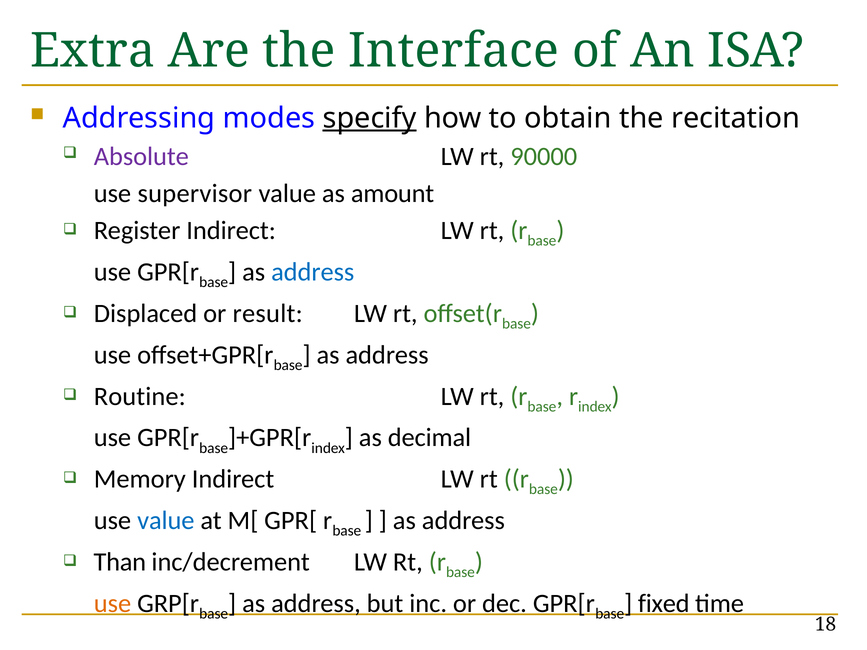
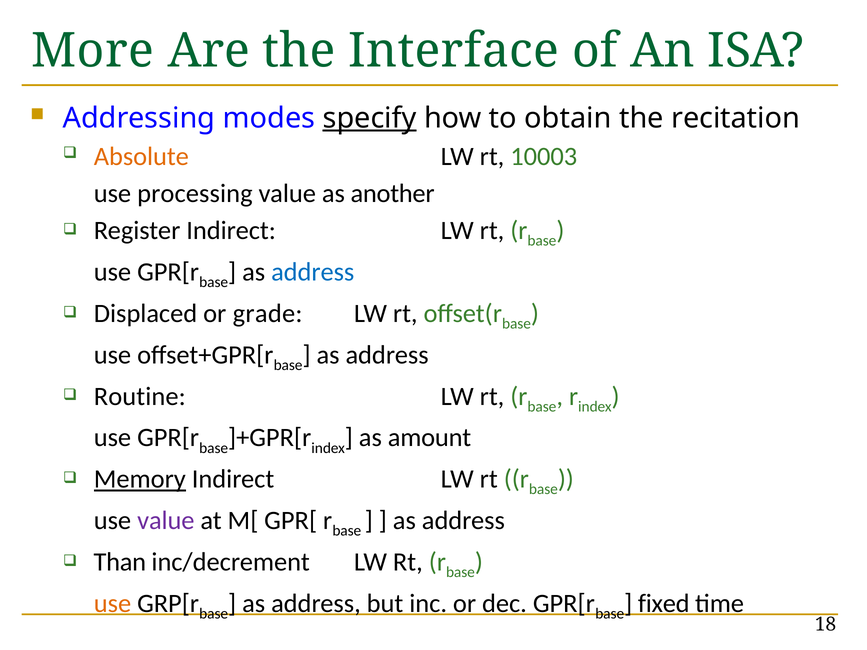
Extra: Extra -> More (93, 51)
Absolute colour: purple -> orange (141, 157)
90000: 90000 -> 10003 (544, 157)
supervisor: supervisor -> processing (195, 194)
amount: amount -> another (393, 194)
result: result -> grade (268, 314)
decimal: decimal -> amount (430, 438)
Memory underline: none -> present (140, 479)
value colour: blue -> purple (166, 521)
